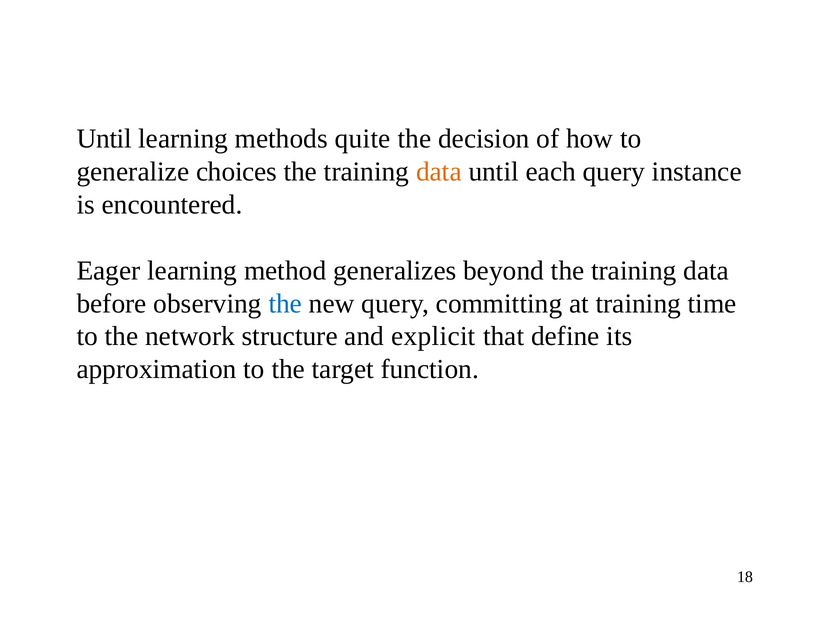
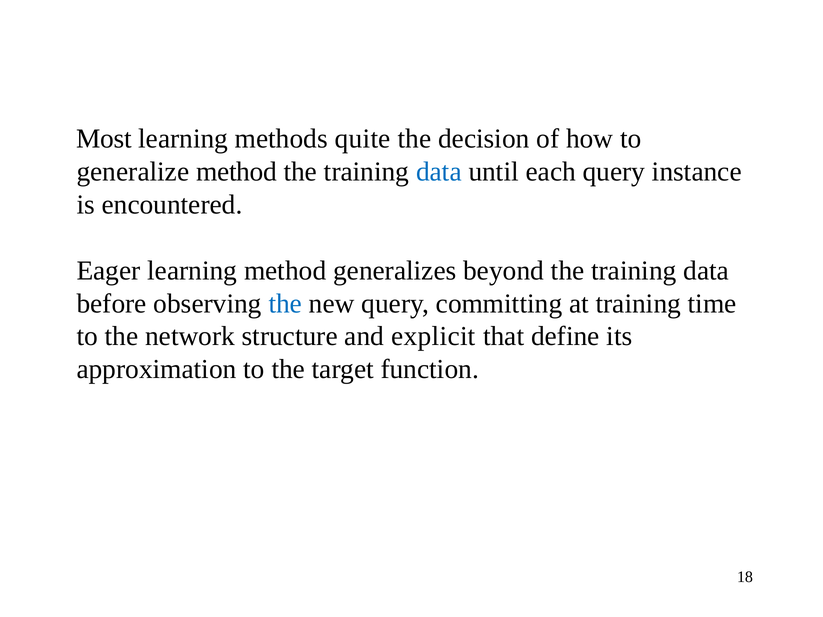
Until: Until -> Most (104, 139)
generalize choices: choices -> method (237, 172)
data colour: orange -> blue (439, 172)
